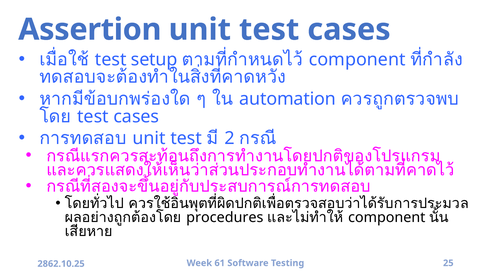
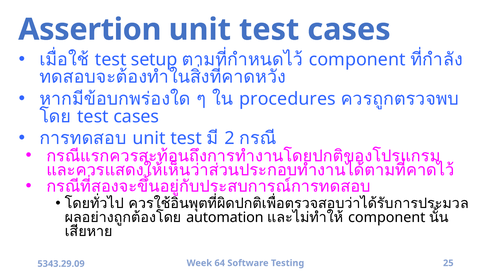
automation: automation -> procedures (288, 99)
procedures: procedures -> automation (225, 218)
61: 61 -> 64 (220, 263)
2862.10.25: 2862.10.25 -> 5343.29.09 (61, 264)
